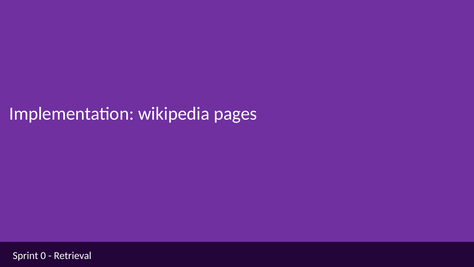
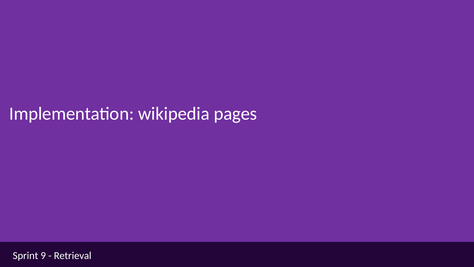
0: 0 -> 9 (43, 255)
